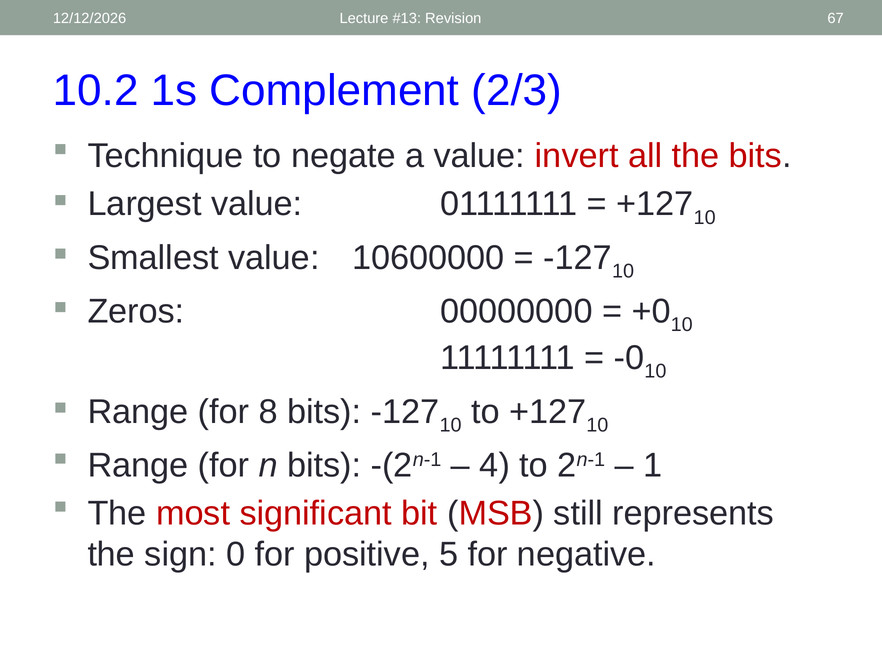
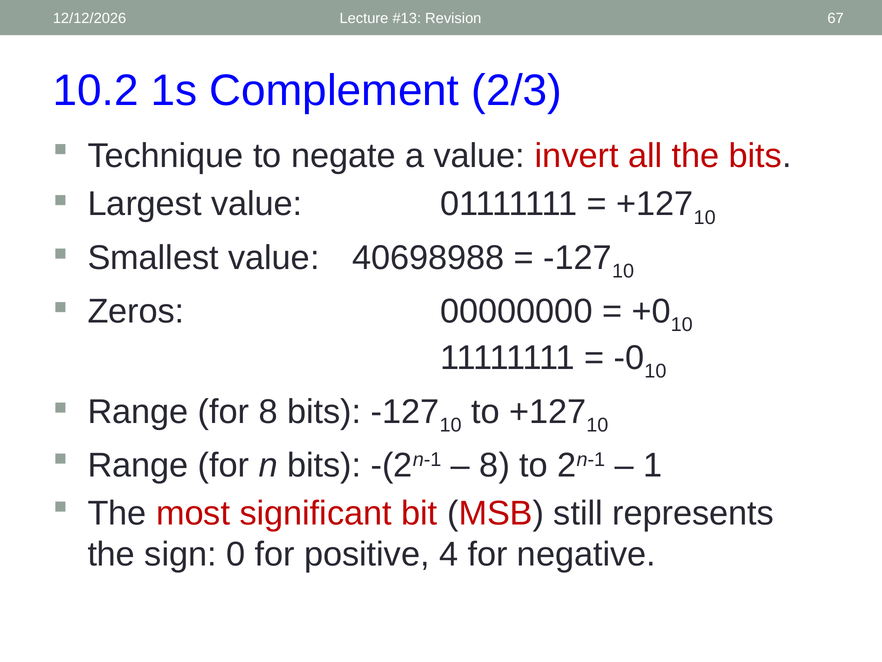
10600000: 10600000 -> 40698988 (428, 258)
4: 4 -> 8 (495, 465)
5: 5 -> 4 (449, 554)
